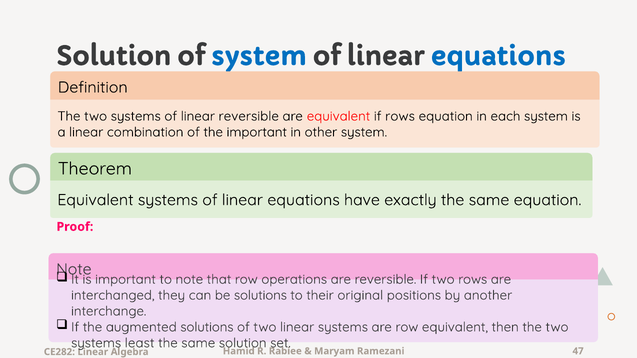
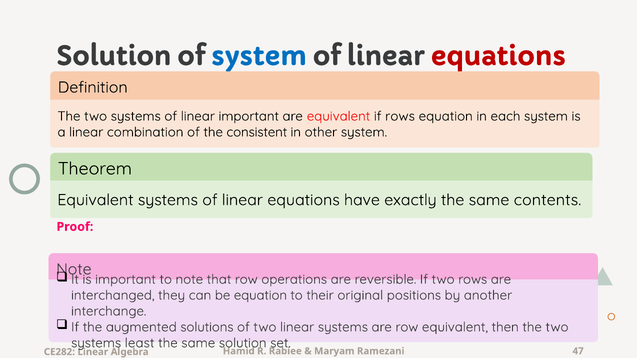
equations colour: blue -> red (498, 56)
linear reversible: reversible -> important (249, 116)
the important: important -> consistent (257, 132)
same equation: equation -> contents (547, 200)
be solutions: solutions -> equation (260, 295)
